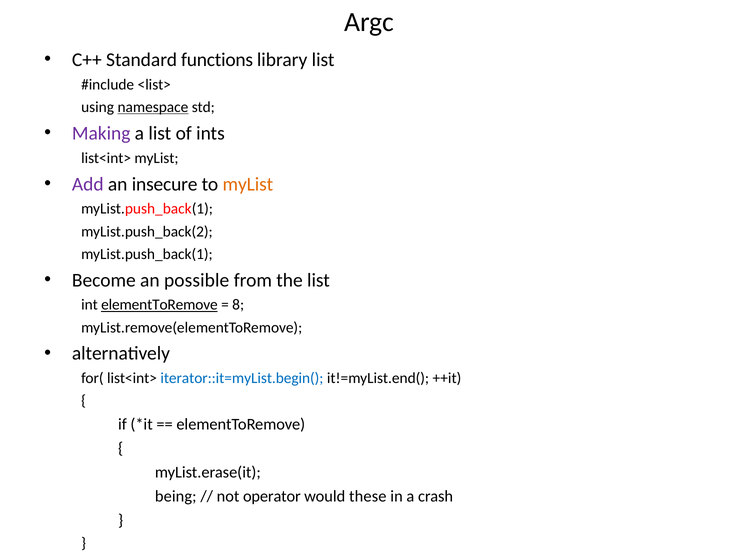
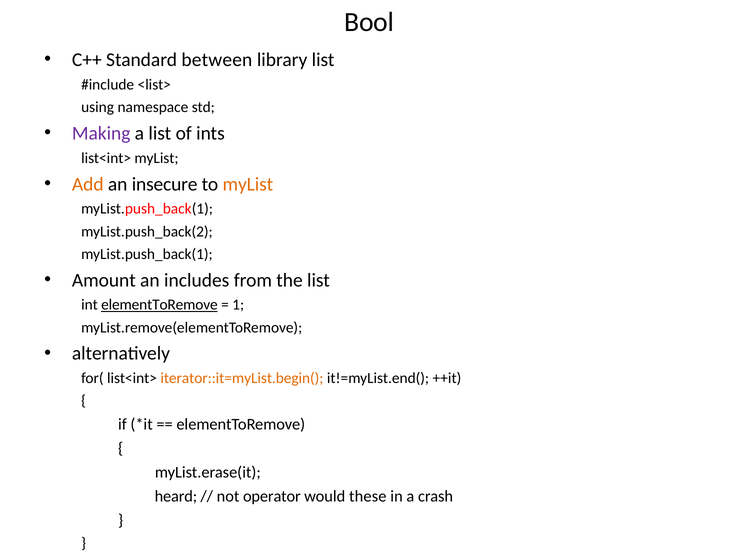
Argc: Argc -> Bool (369, 22)
functions: functions -> between (217, 60)
namespace underline: present -> none (153, 107)
Add colour: purple -> orange (88, 184)
Become: Become -> Amount (104, 280)
possible: possible -> includes (197, 280)
8: 8 -> 1 (238, 305)
iterator::it=myList.begin( colour: blue -> orange (242, 378)
being: being -> heard (176, 496)
